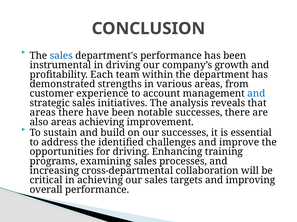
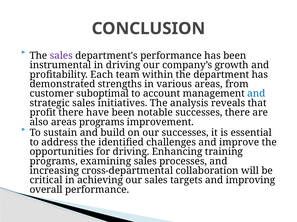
sales colour: blue -> purple (61, 56)
experience: experience -> suboptimal (103, 94)
areas: areas -> profit (43, 113)
areas achieving: achieving -> programs (102, 122)
